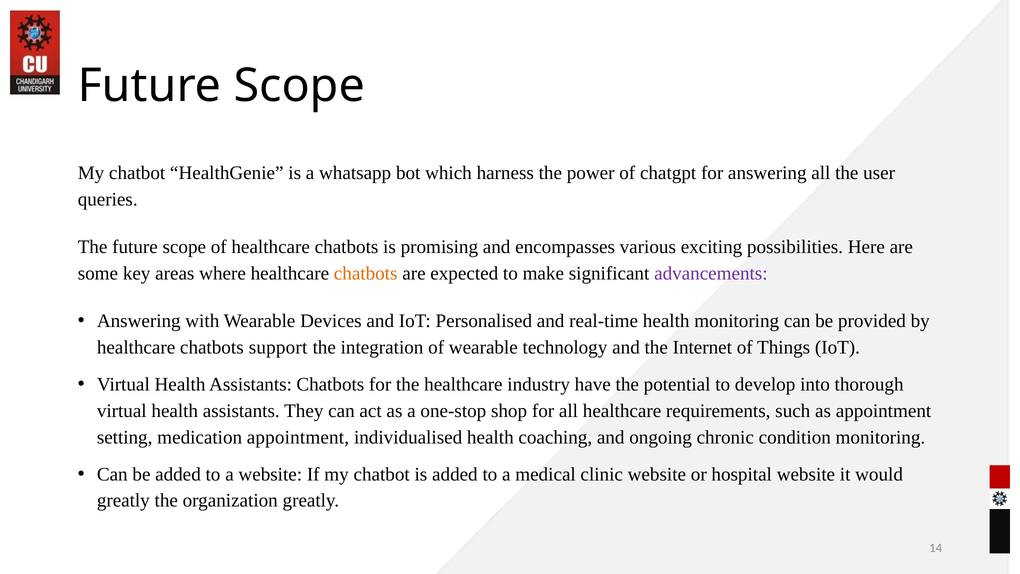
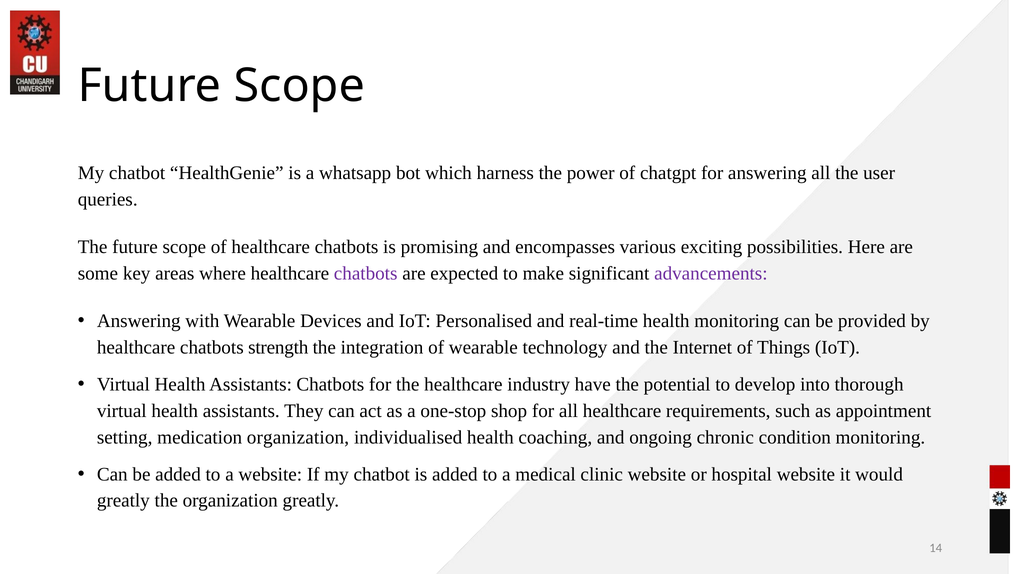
chatbots colour: orange -> purple (366, 273)
support: support -> strength (278, 347)
medication appointment: appointment -> organization (298, 437)
